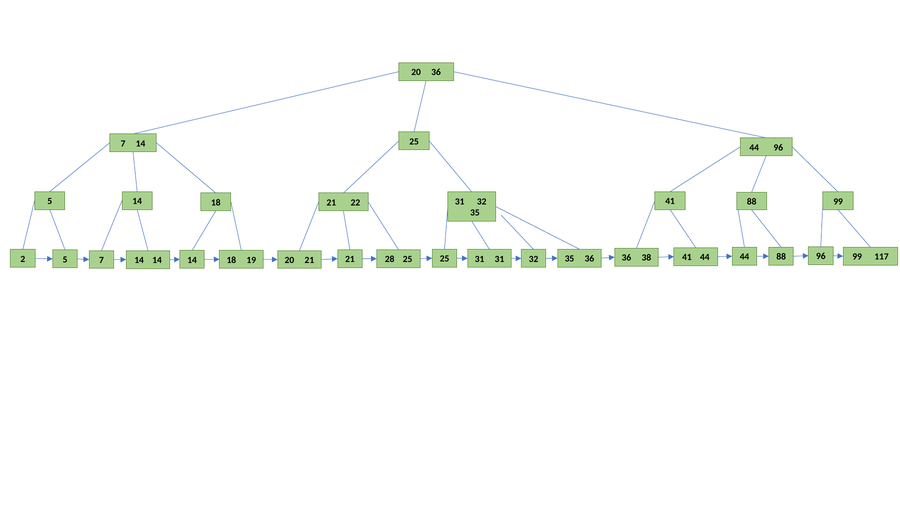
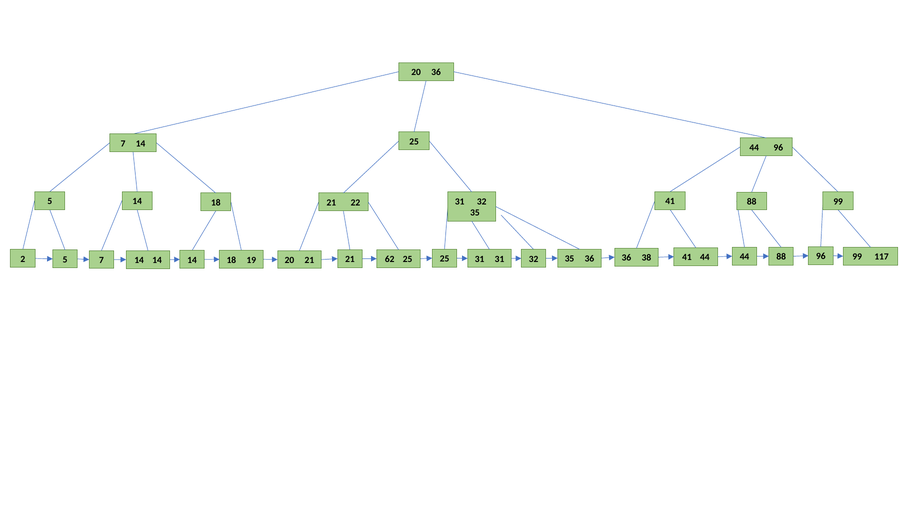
28: 28 -> 62 (390, 259)
